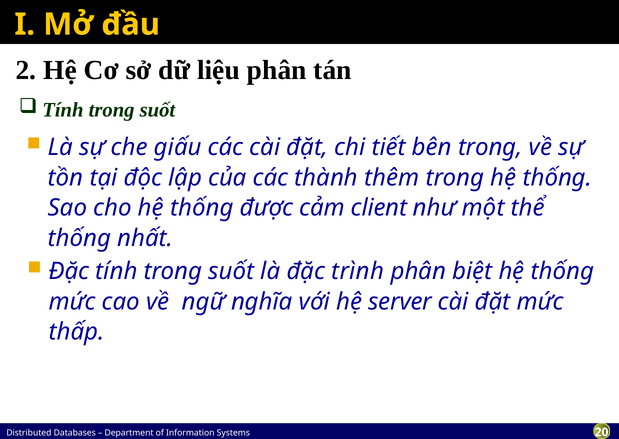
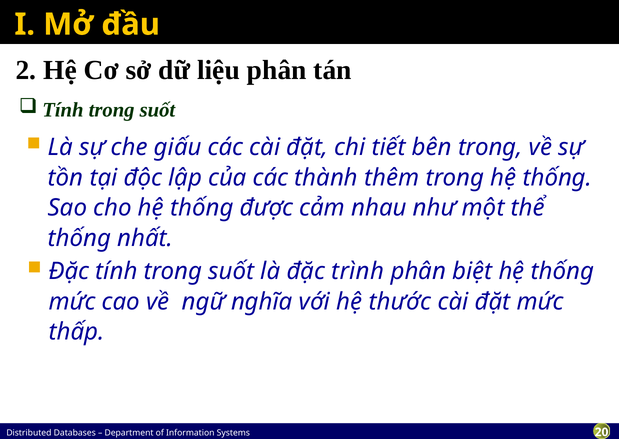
client: client -> nhau (379, 208)
server: server -> thước (400, 301)
